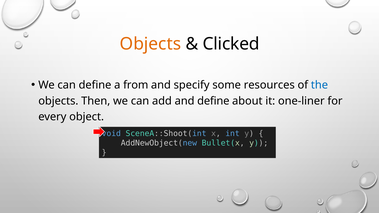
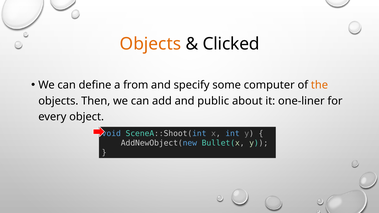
resources: resources -> computer (269, 85)
the colour: blue -> orange (319, 85)
and define: define -> public (213, 101)
